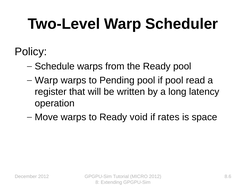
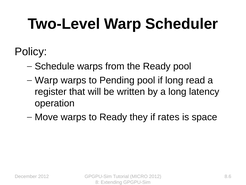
if pool: pool -> long (174, 80)
void: void -> they (139, 117)
